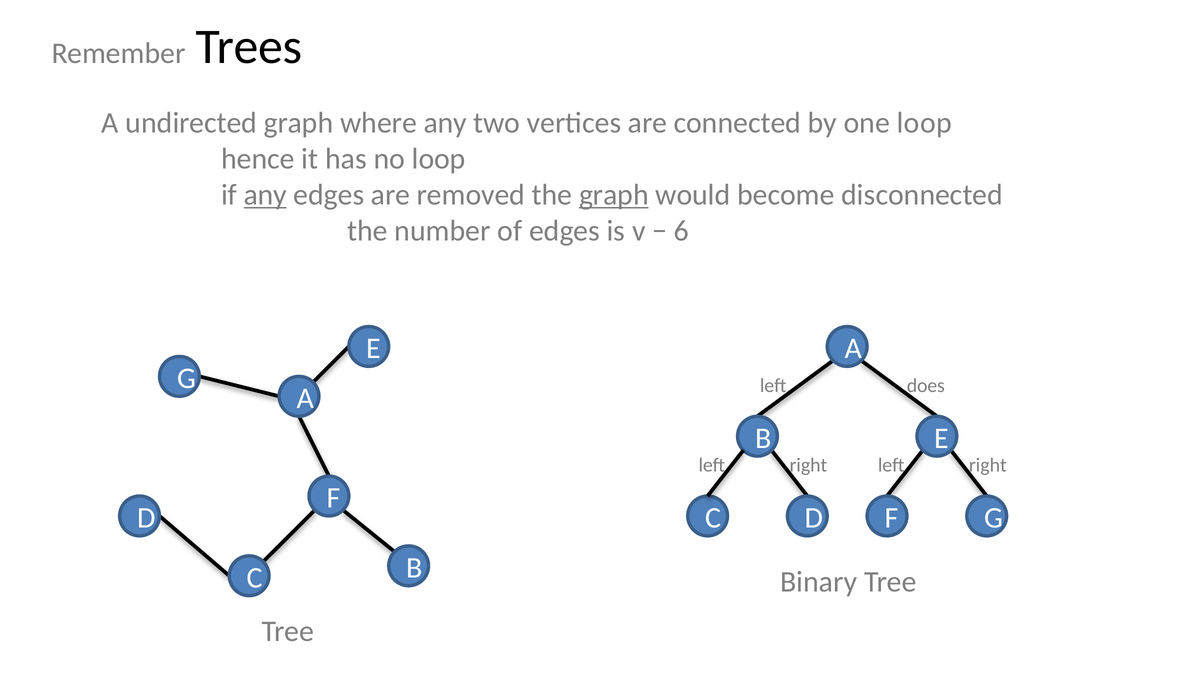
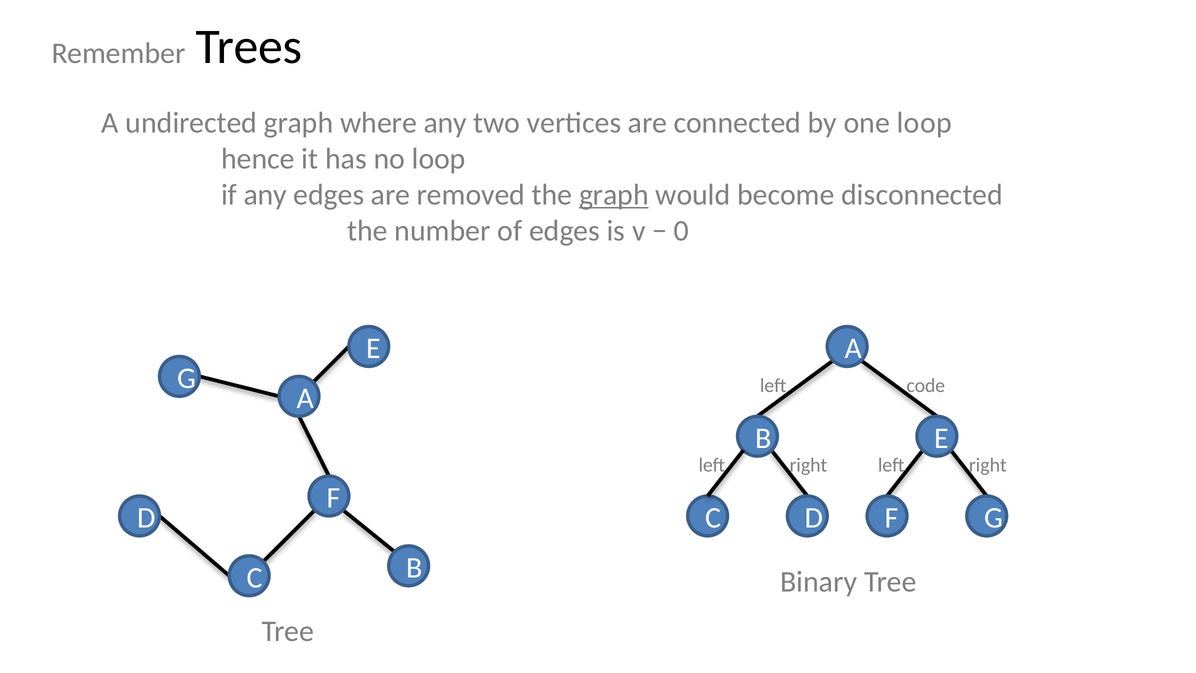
any underline: present -> none (265, 195)
6: 6 -> 0 (681, 231)
does: does -> code (926, 385)
